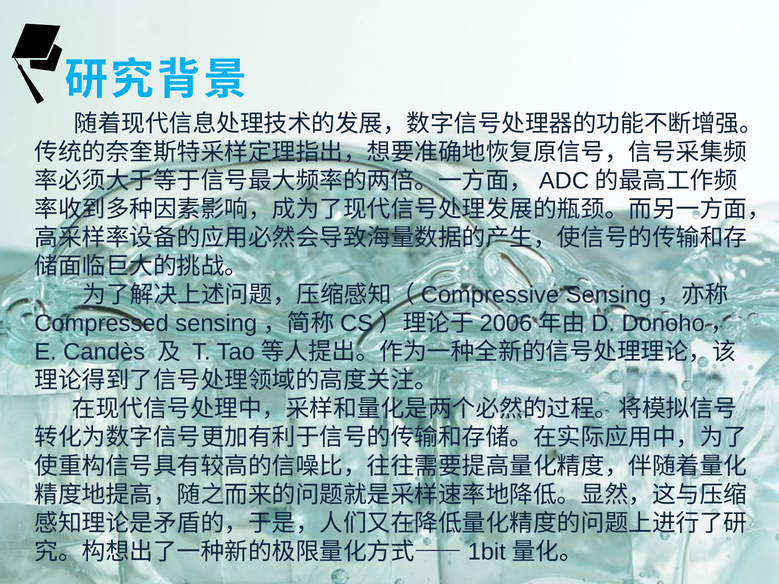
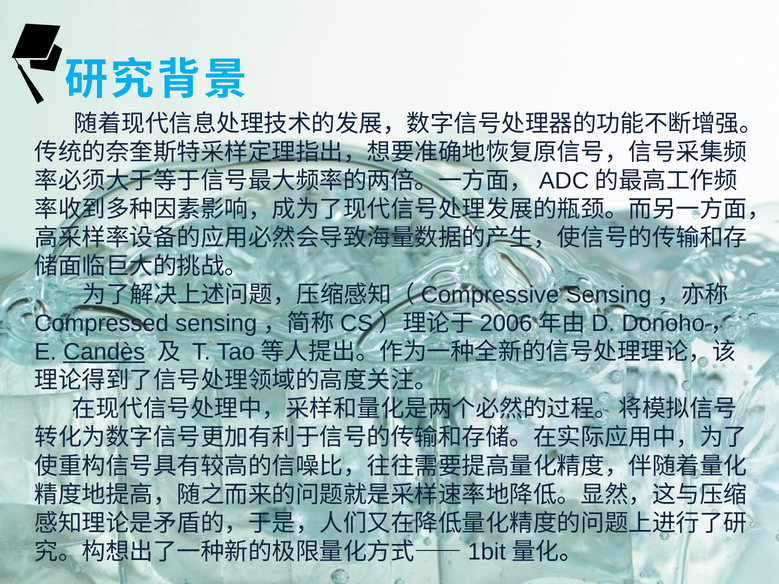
Candès underline: none -> present (104, 352)
